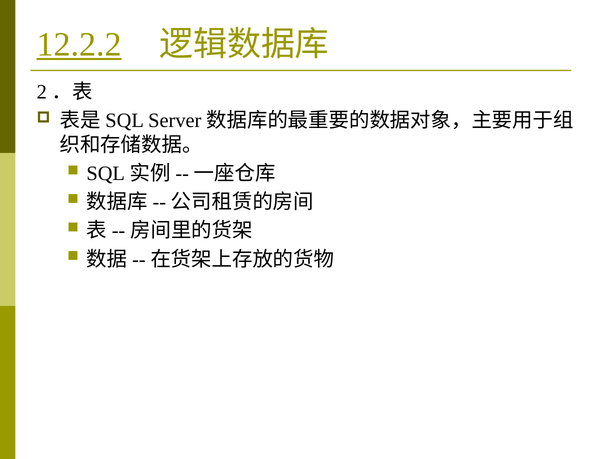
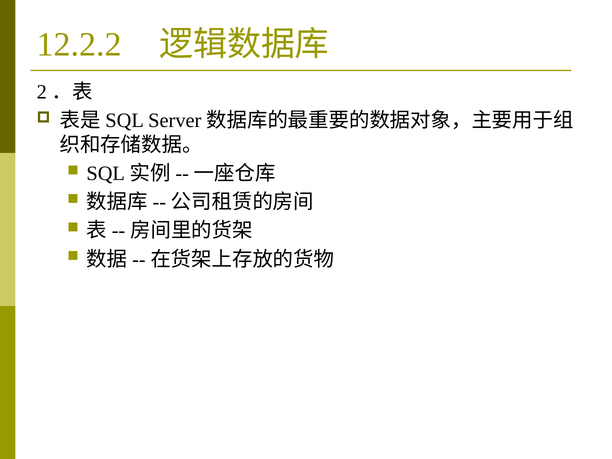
12.2.2 underline: present -> none (79, 45)
